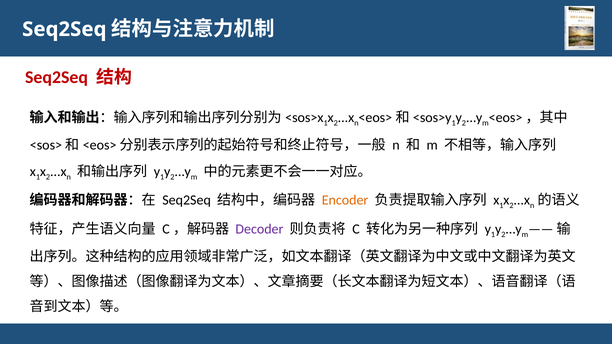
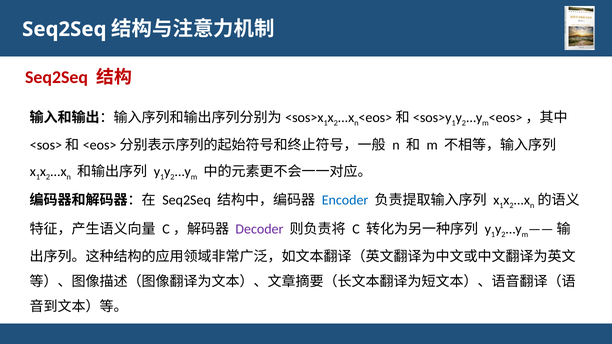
Encoder colour: orange -> blue (345, 200)
